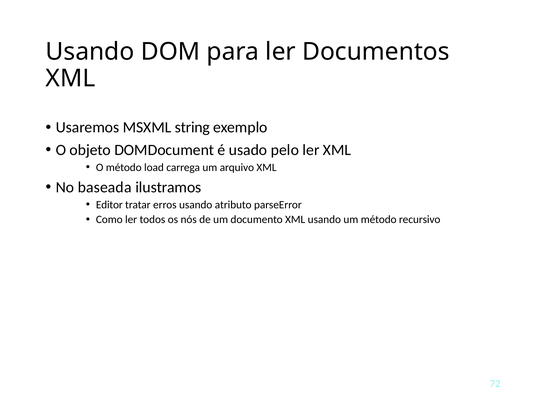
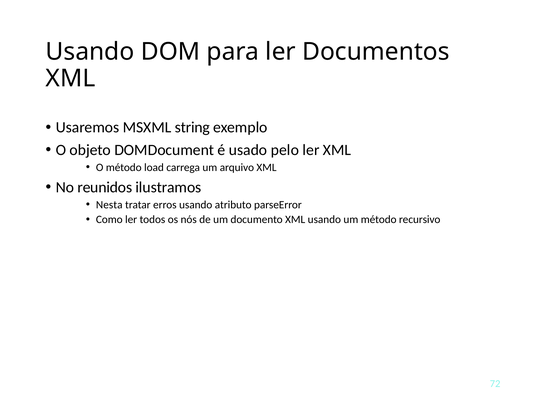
baseada: baseada -> reunidos (105, 187)
Editor: Editor -> Nesta (109, 205)
